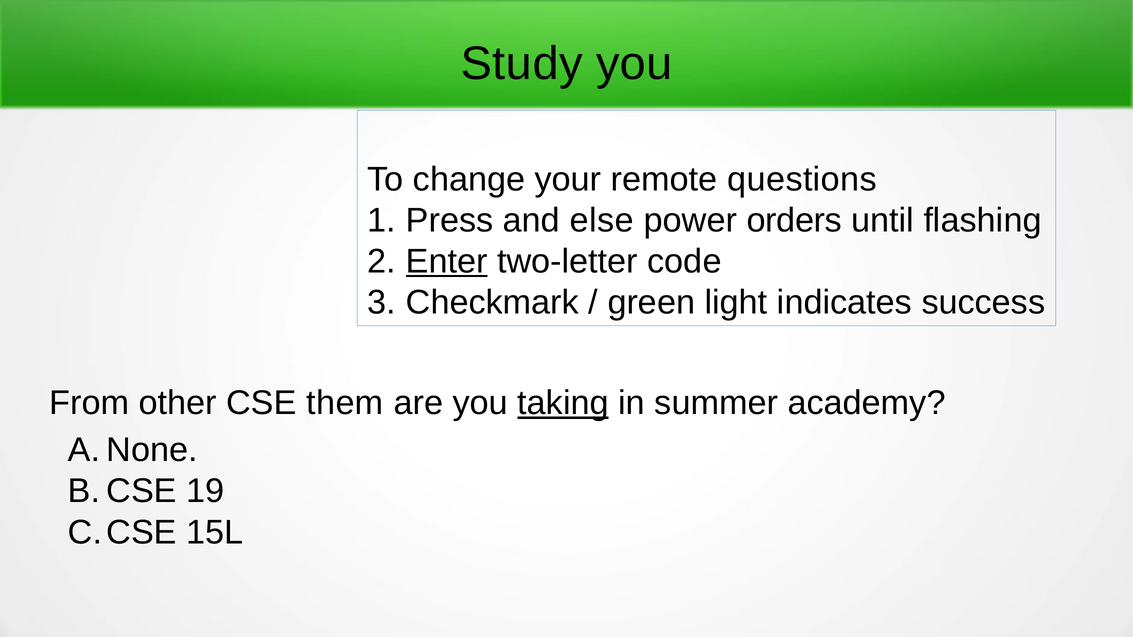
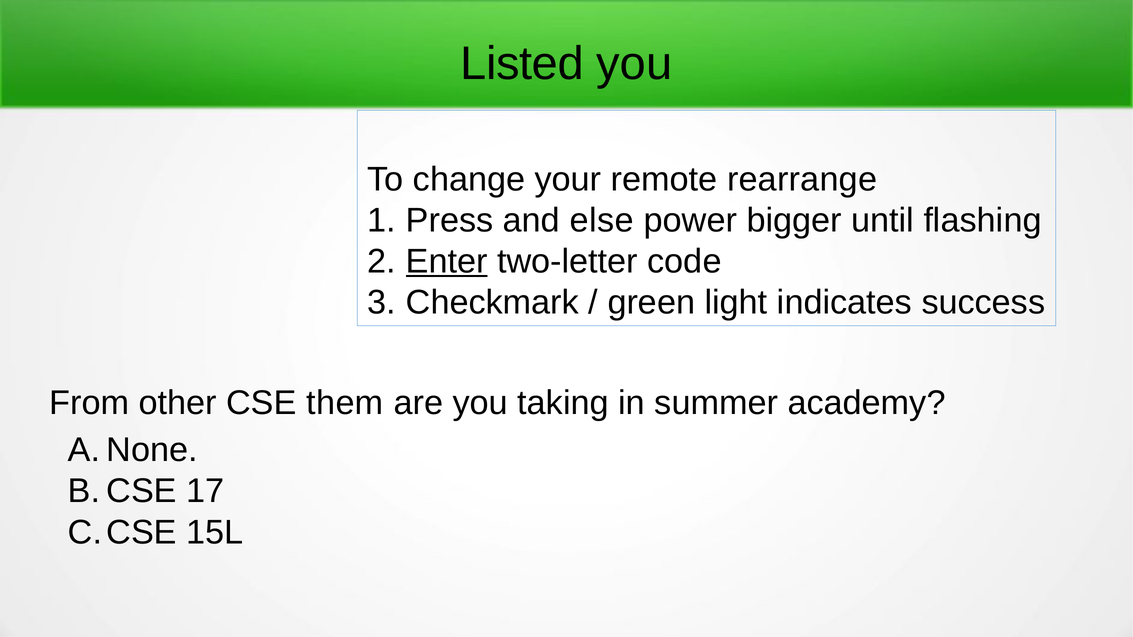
Study: Study -> Listed (522, 64)
questions: questions -> rearrange (802, 179)
orders: orders -> bigger (794, 220)
taking underline: present -> none (563, 403)
19: 19 -> 17 (205, 491)
